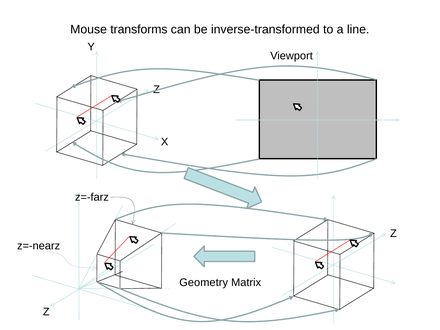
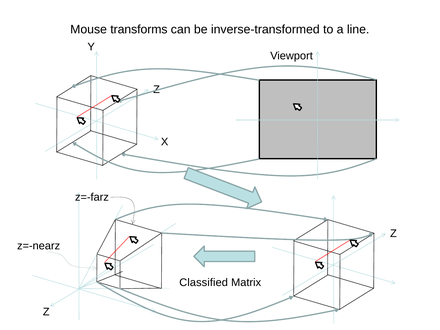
Geometry: Geometry -> Classified (204, 283)
